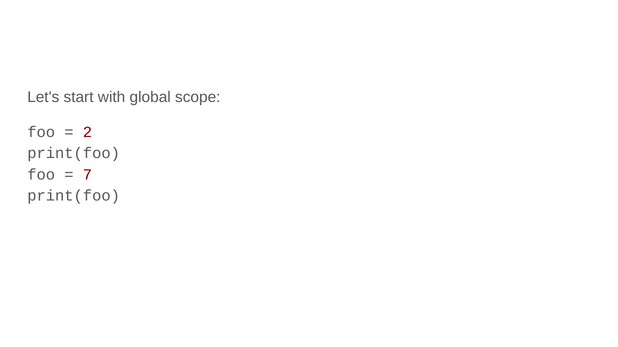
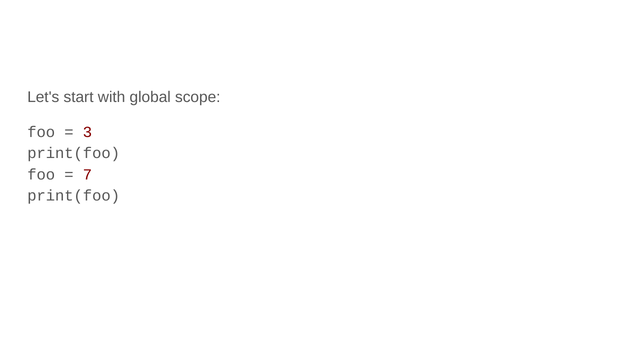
2: 2 -> 3 (88, 132)
